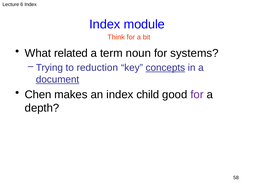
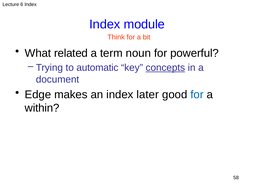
systems: systems -> powerful (195, 53)
reduction: reduction -> automatic (97, 68)
document underline: present -> none (58, 80)
Chen: Chen -> Edge (38, 95)
child: child -> later (148, 95)
for colour: purple -> blue (197, 95)
depth: depth -> within (42, 108)
